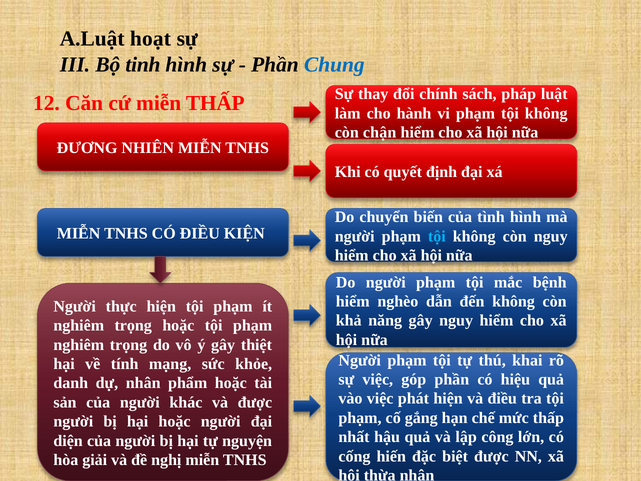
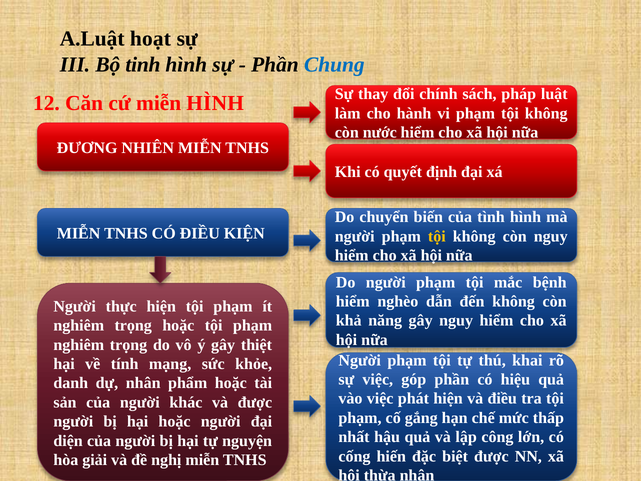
miễn THẤP: THẤP -> HÌNH (215, 103)
chận: chận -> nước (380, 133)
tội colour: light blue -> yellow (437, 236)
